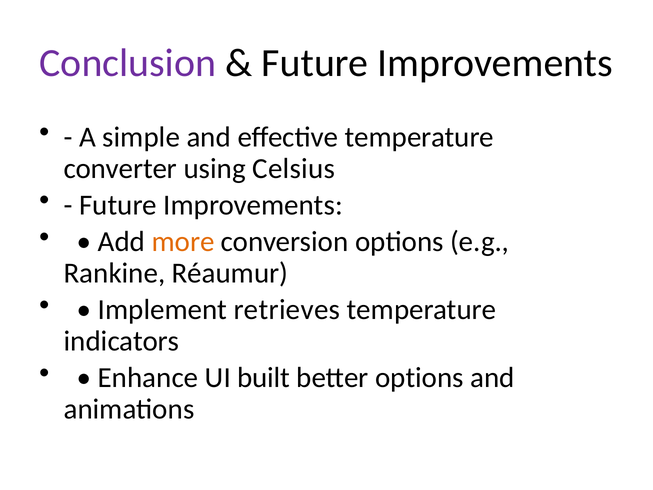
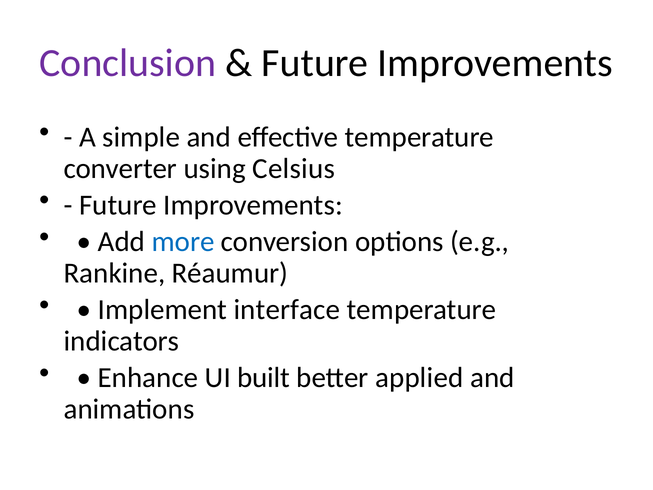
more colour: orange -> blue (183, 242)
retrieves: retrieves -> interface (287, 309)
better options: options -> applied (419, 377)
